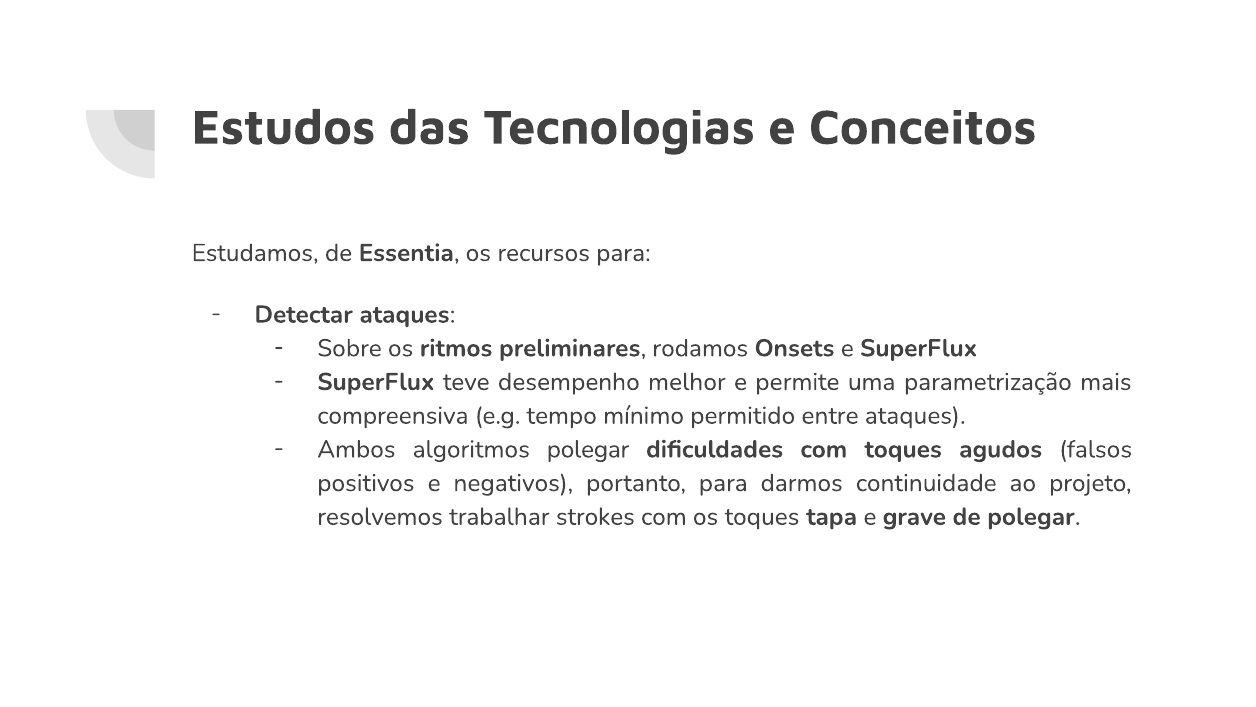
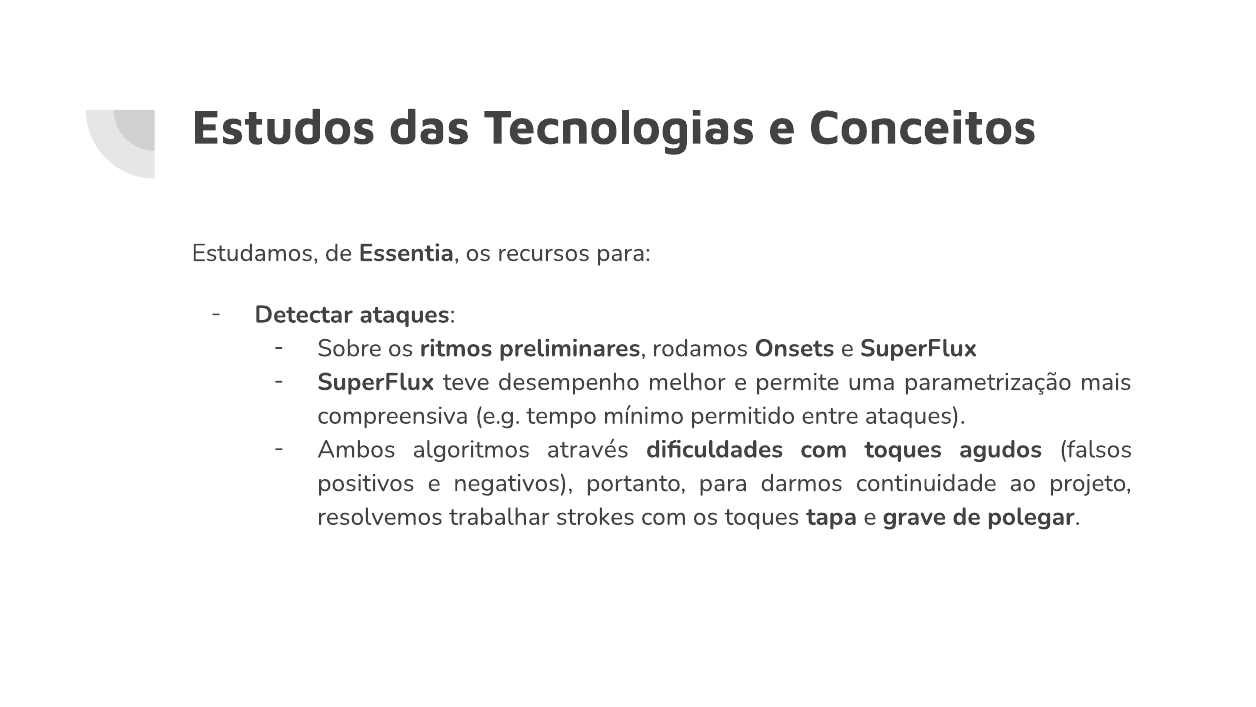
algoritmos polegar: polegar -> através (588, 449)
